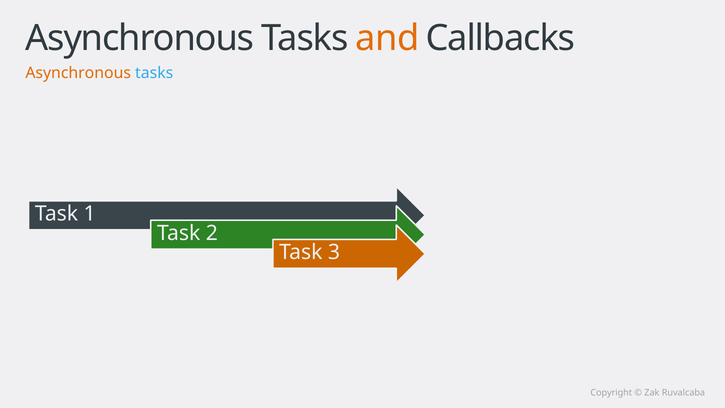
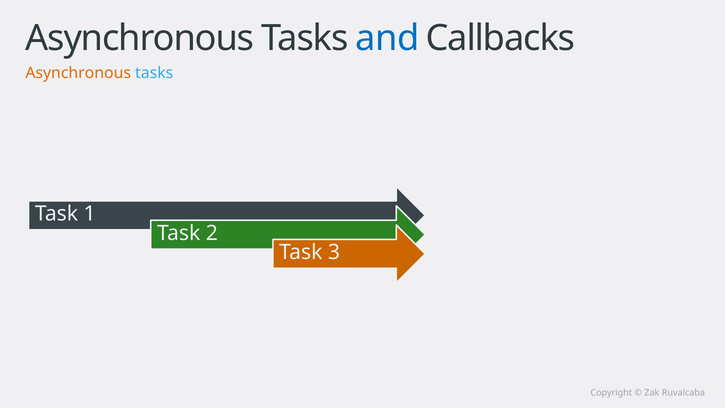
and colour: orange -> blue (387, 38)
